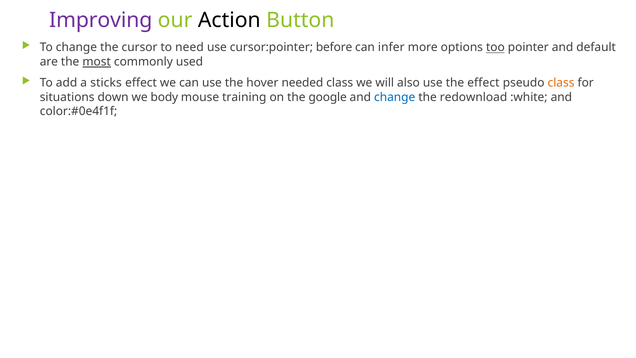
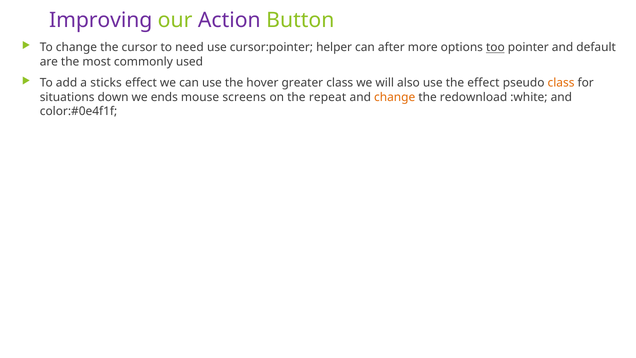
Action colour: black -> purple (229, 20)
before: before -> helper (334, 47)
infer: infer -> after (391, 47)
most underline: present -> none (97, 62)
needed: needed -> greater (302, 83)
body: body -> ends (164, 97)
training: training -> screens (244, 97)
google: google -> repeat (328, 97)
change colour: blue -> orange (395, 97)
